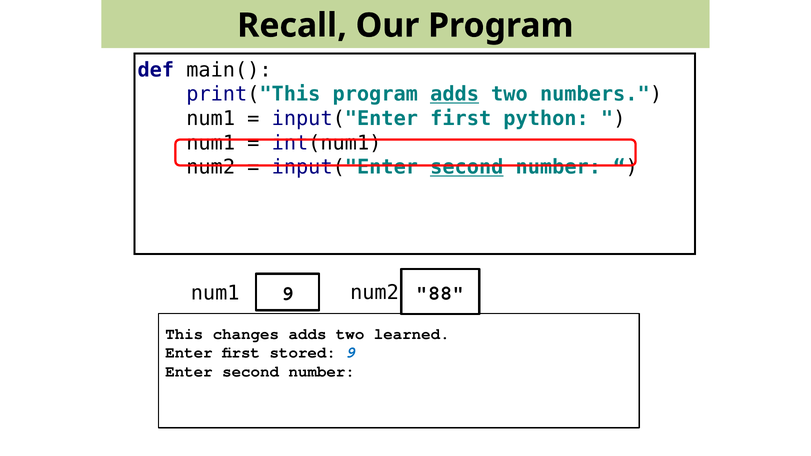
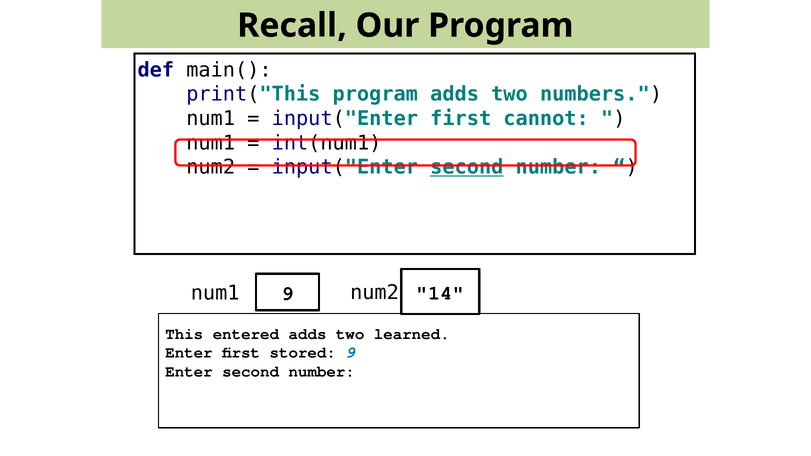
adds underline: present -> none (455, 94)
python: python -> cannot (546, 119)
88: 88 -> 14 (440, 293)
changes: changes -> entered (246, 334)
